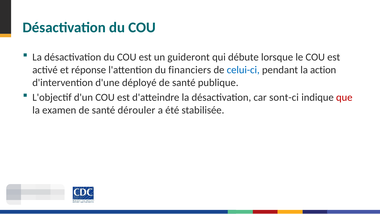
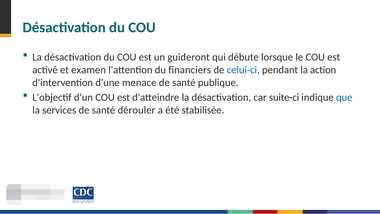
réponse: réponse -> examen (89, 70)
déployé: déployé -> menace (139, 82)
sont-ci: sont-ci -> suite-ci (284, 97)
que colour: red -> blue (344, 97)
examen: examen -> services (59, 110)
